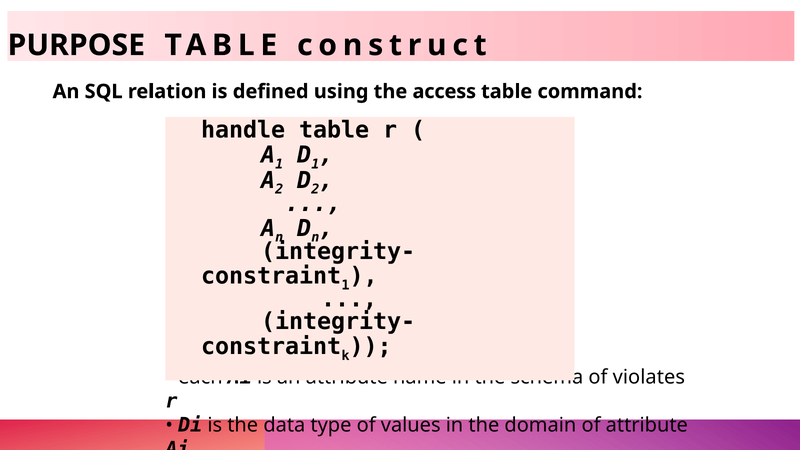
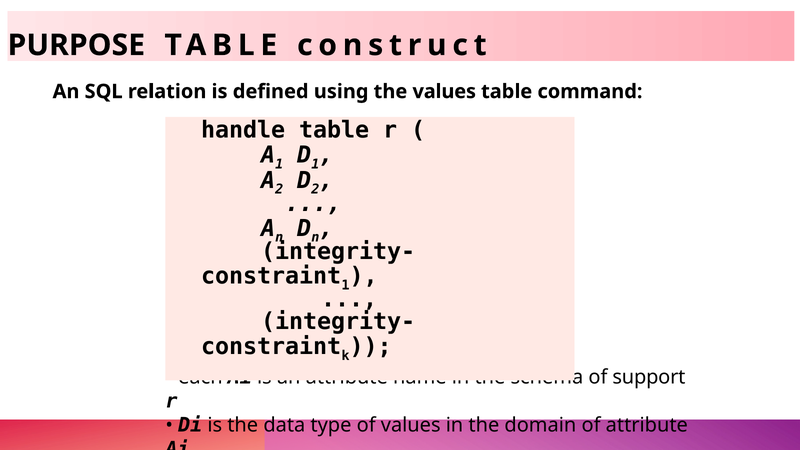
the access: access -> values (444, 92)
violates: violates -> support (649, 377)
